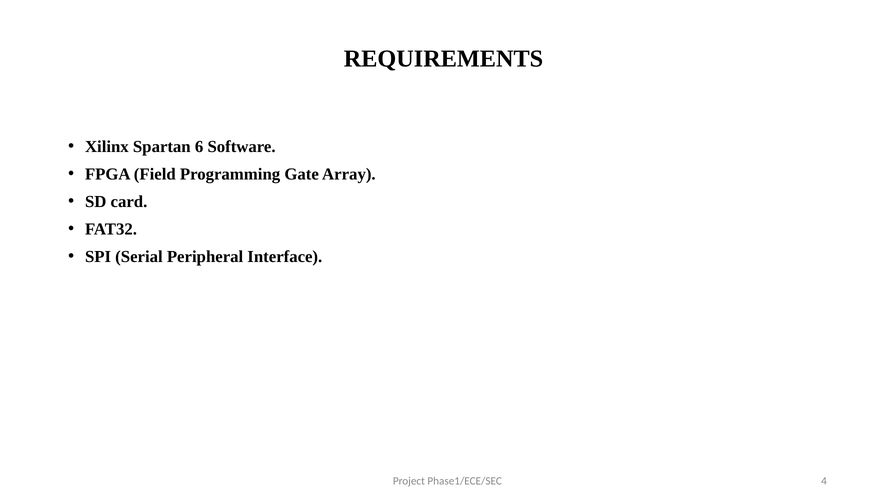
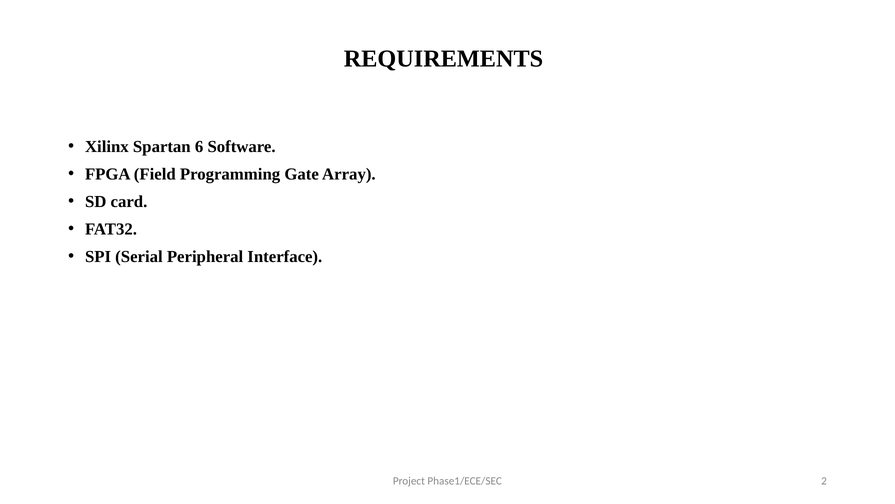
4: 4 -> 2 (824, 481)
